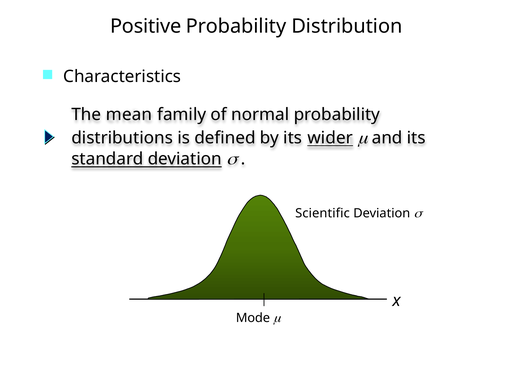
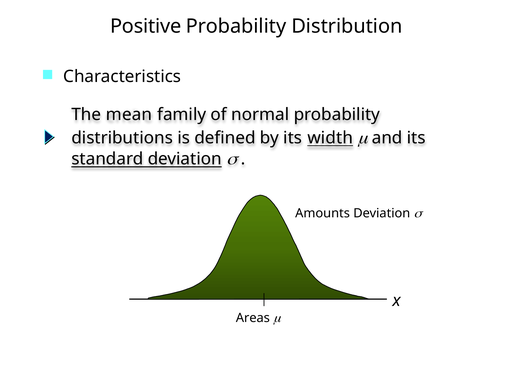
wider: wider -> width (330, 138)
Scientific: Scientific -> Amounts (323, 214)
Mode: Mode -> Areas (253, 319)
